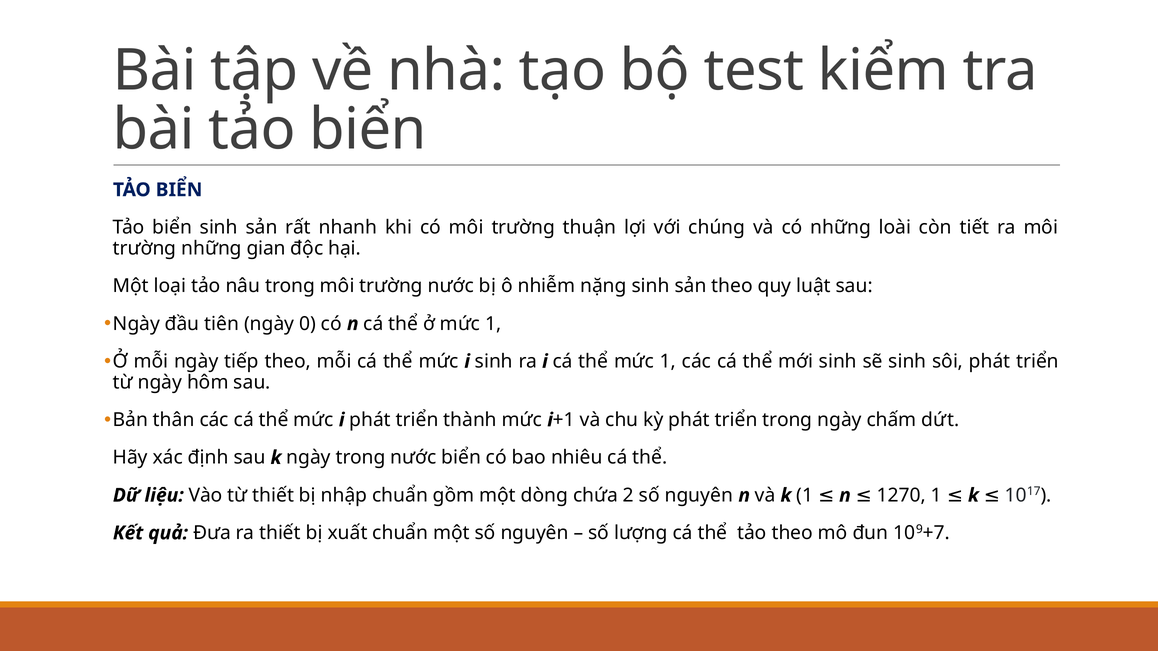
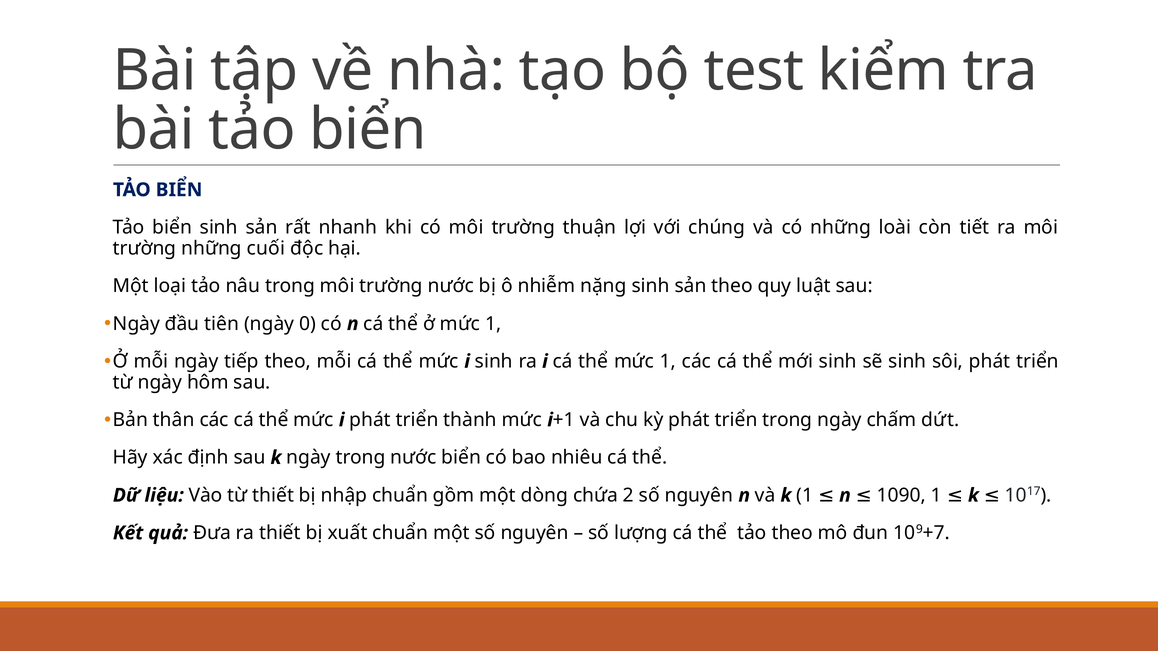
gian: gian -> cuối (266, 248)
1270: 1270 -> 1090 (901, 496)
